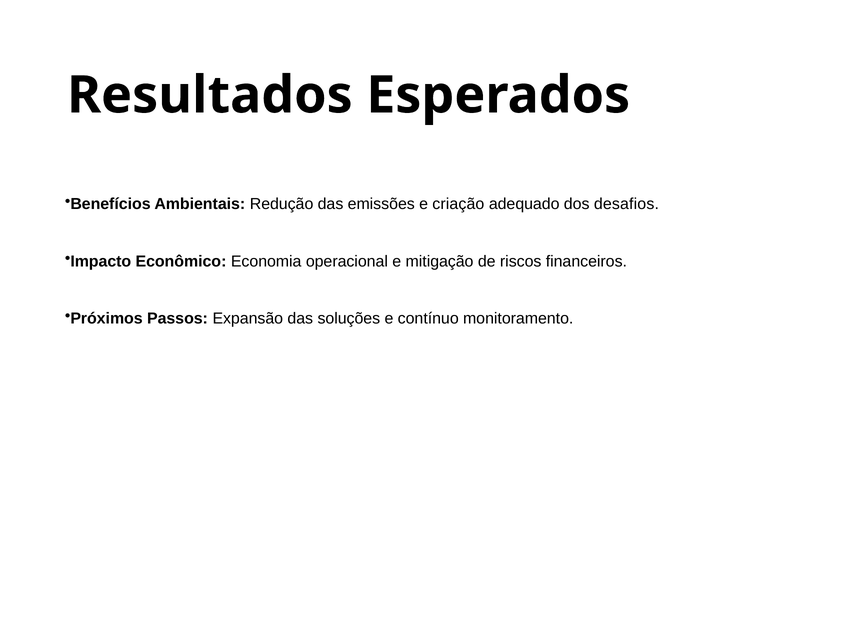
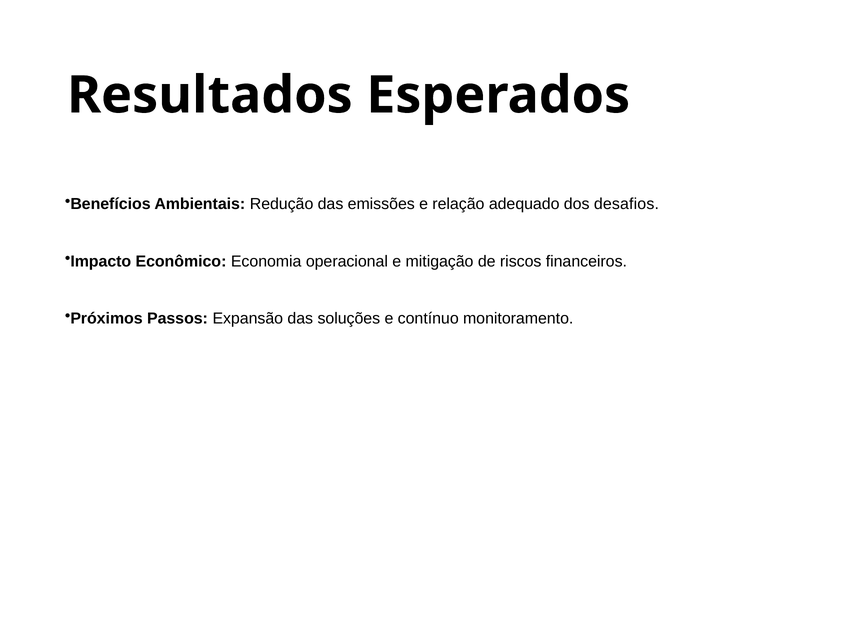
criação: criação -> relação (458, 204)
